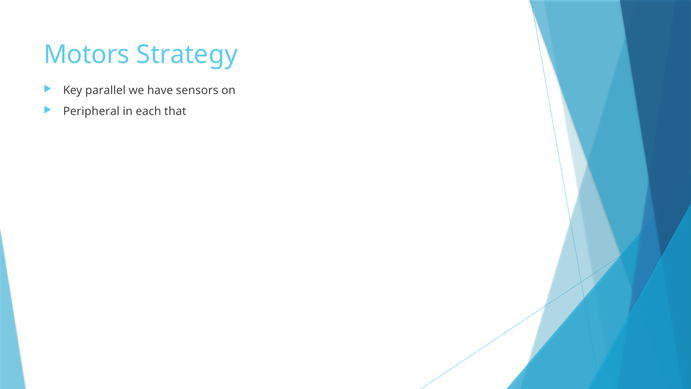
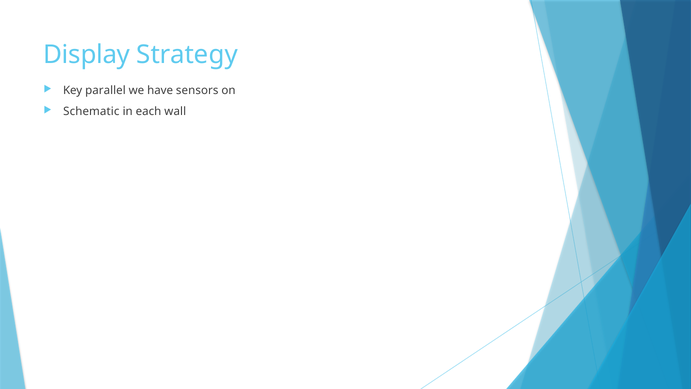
Motors: Motors -> Display (87, 54)
Peripheral: Peripheral -> Schematic (91, 112)
that: that -> wall (175, 112)
